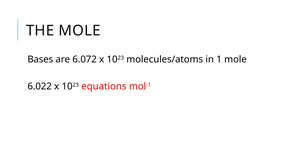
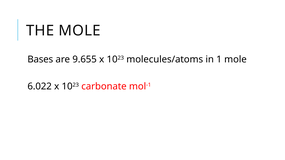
6.072: 6.072 -> 9.655 (85, 60)
equations: equations -> carbonate (104, 87)
